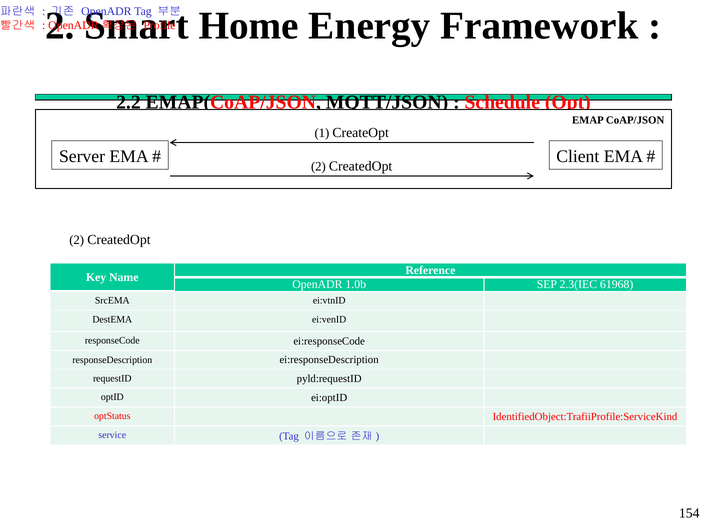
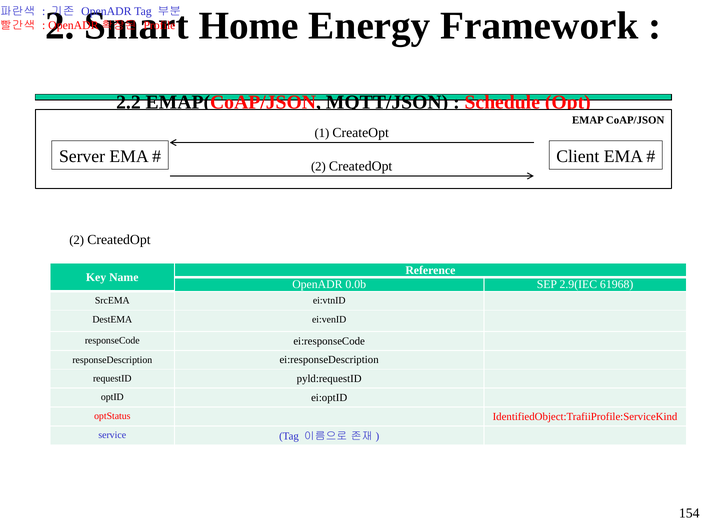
1.0b: 1.0b -> 0.0b (356, 284)
2.3(IEC: 2.3(IEC -> 2.9(IEC (578, 284)
